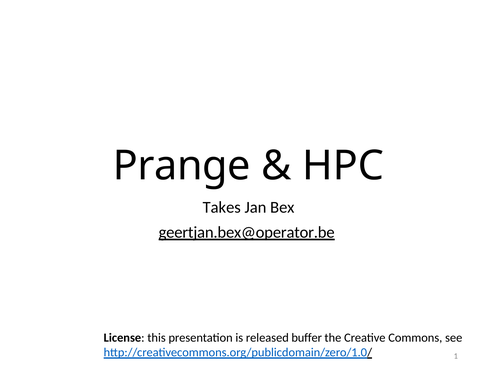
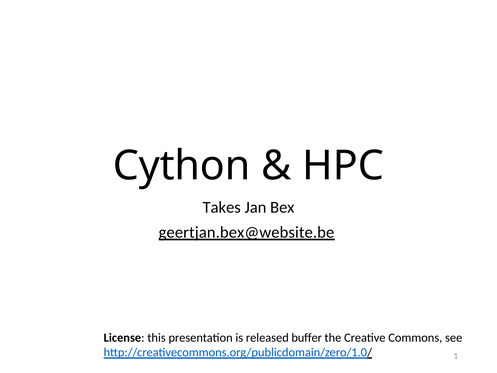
Prange: Prange -> Cython (182, 166)
geertjan.bex@operator.be: geertjan.bex@operator.be -> geertjan.bex@website.be (246, 232)
